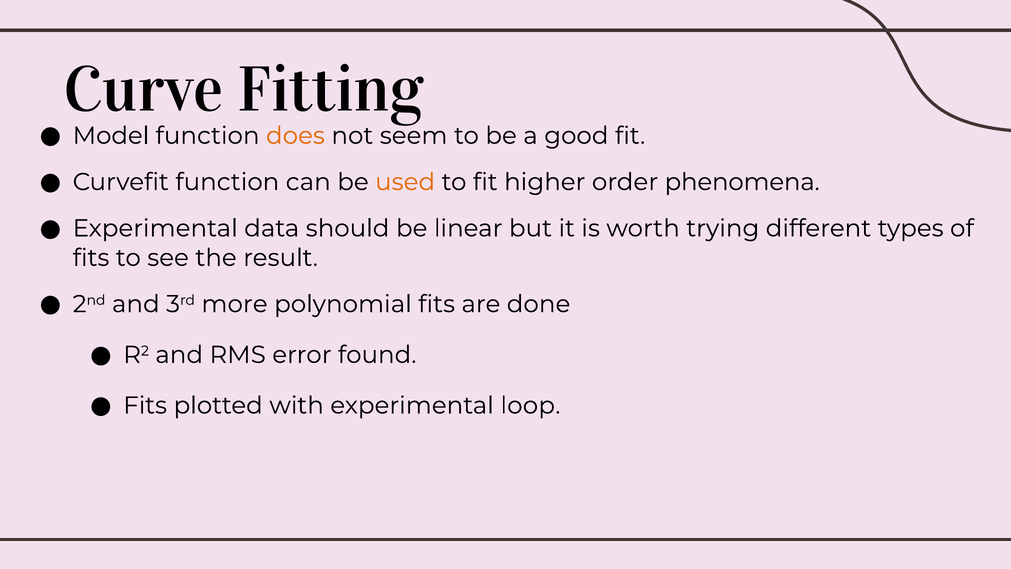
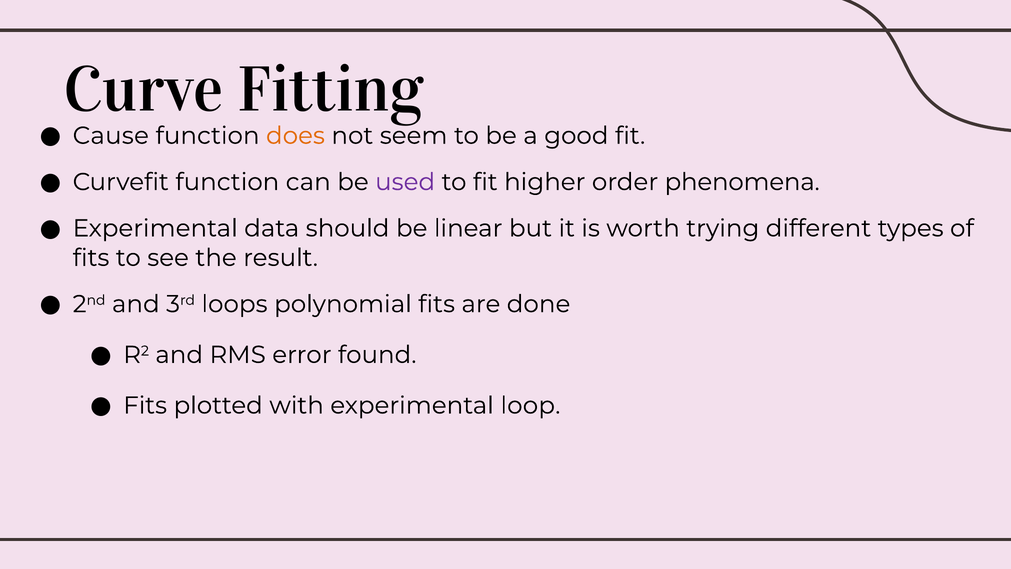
Model: Model -> Cause (111, 136)
used colour: orange -> purple (405, 182)
more: more -> loops (235, 304)
